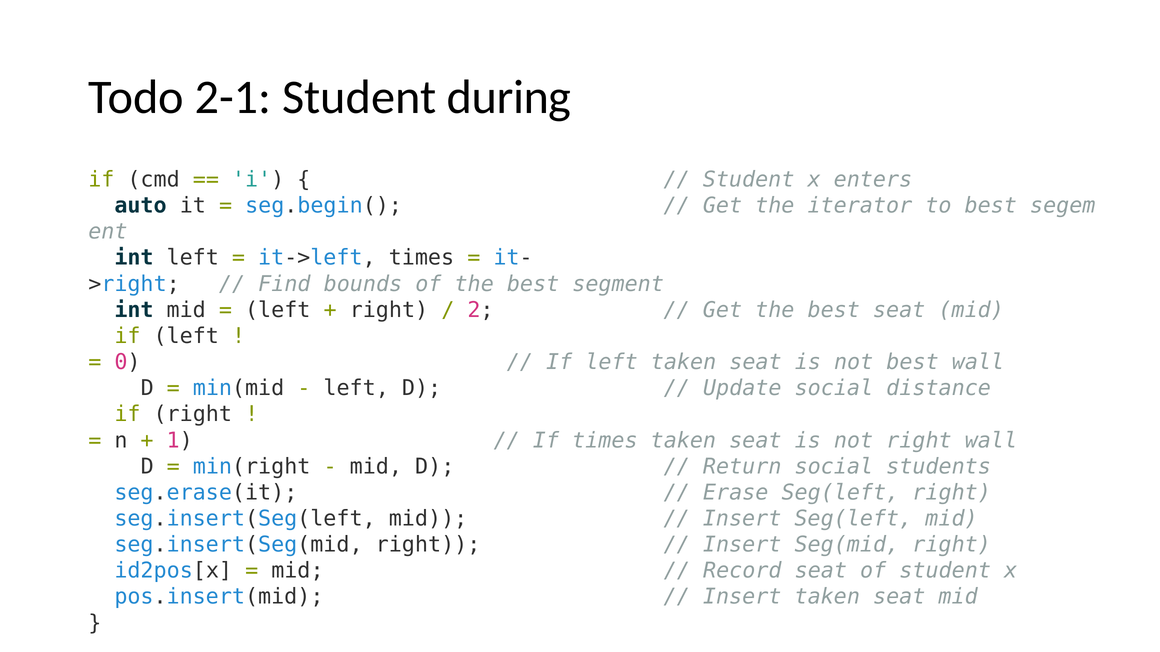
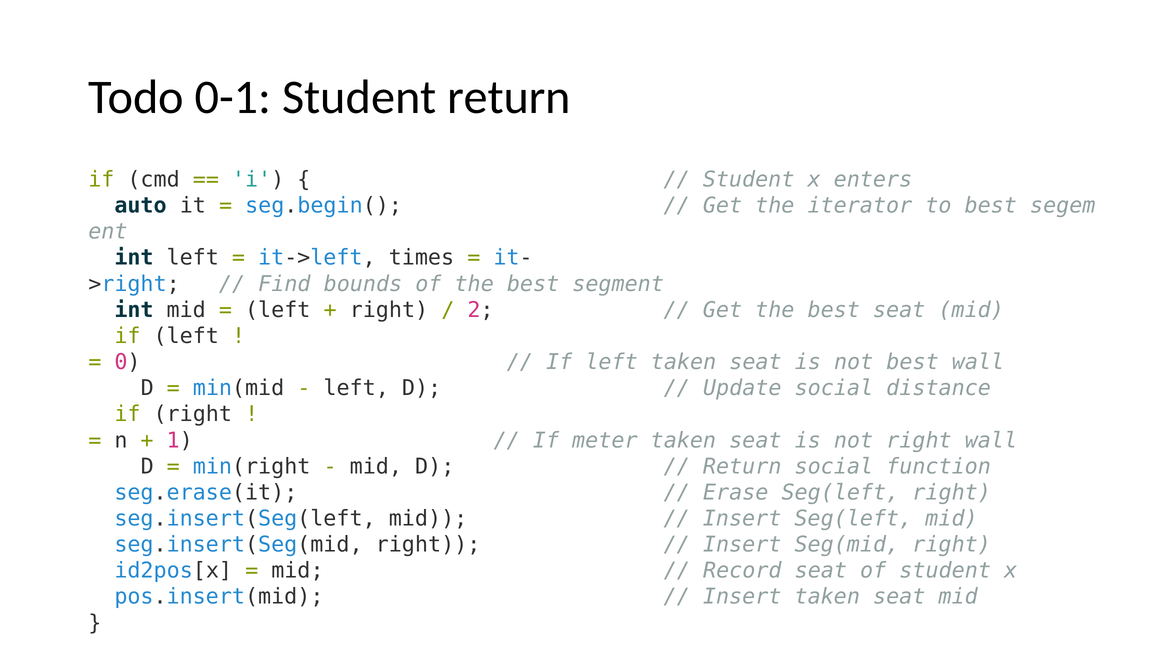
2-1: 2-1 -> 0-1 (233, 97)
Student during: during -> return (509, 97)
If times: times -> meter (605, 441)
students: students -> function (939, 467)
